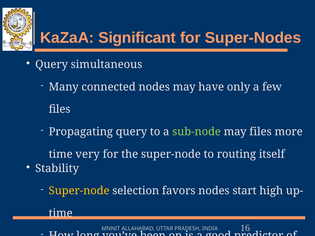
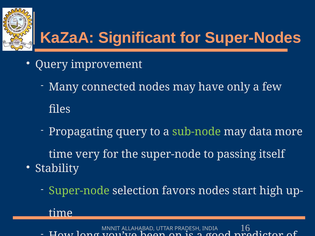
simultaneous: simultaneous -> improvement (107, 65)
may files: files -> data (261, 132)
routing: routing -> passing (236, 154)
Super-node colour: yellow -> light green (79, 191)
